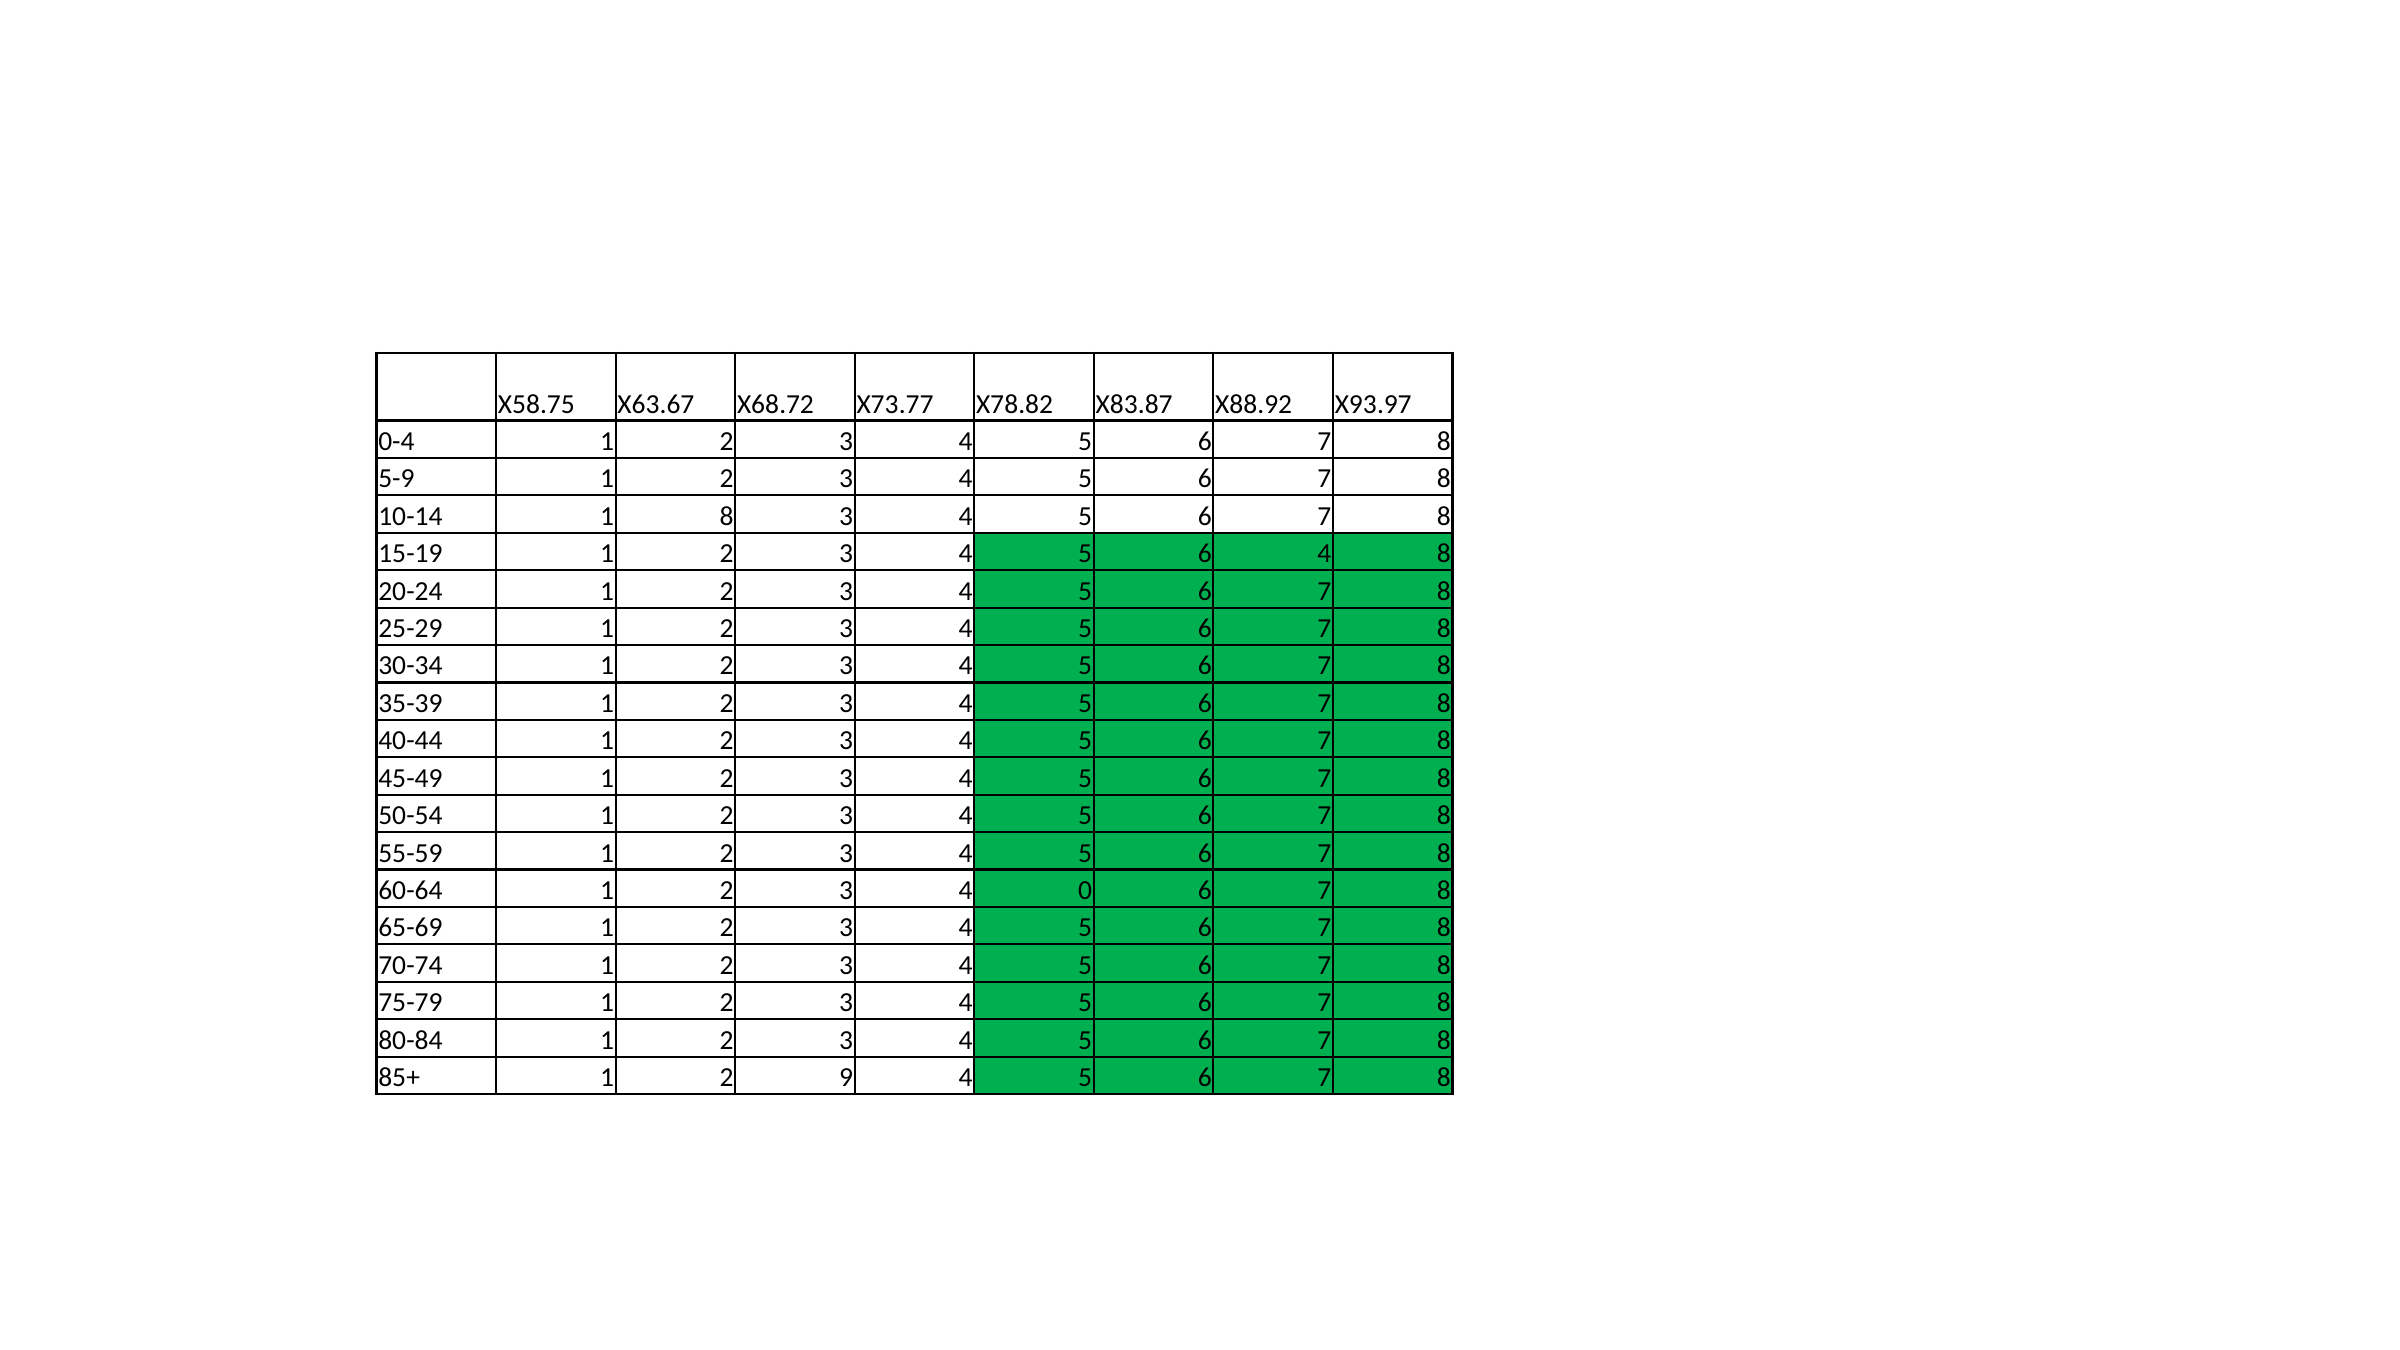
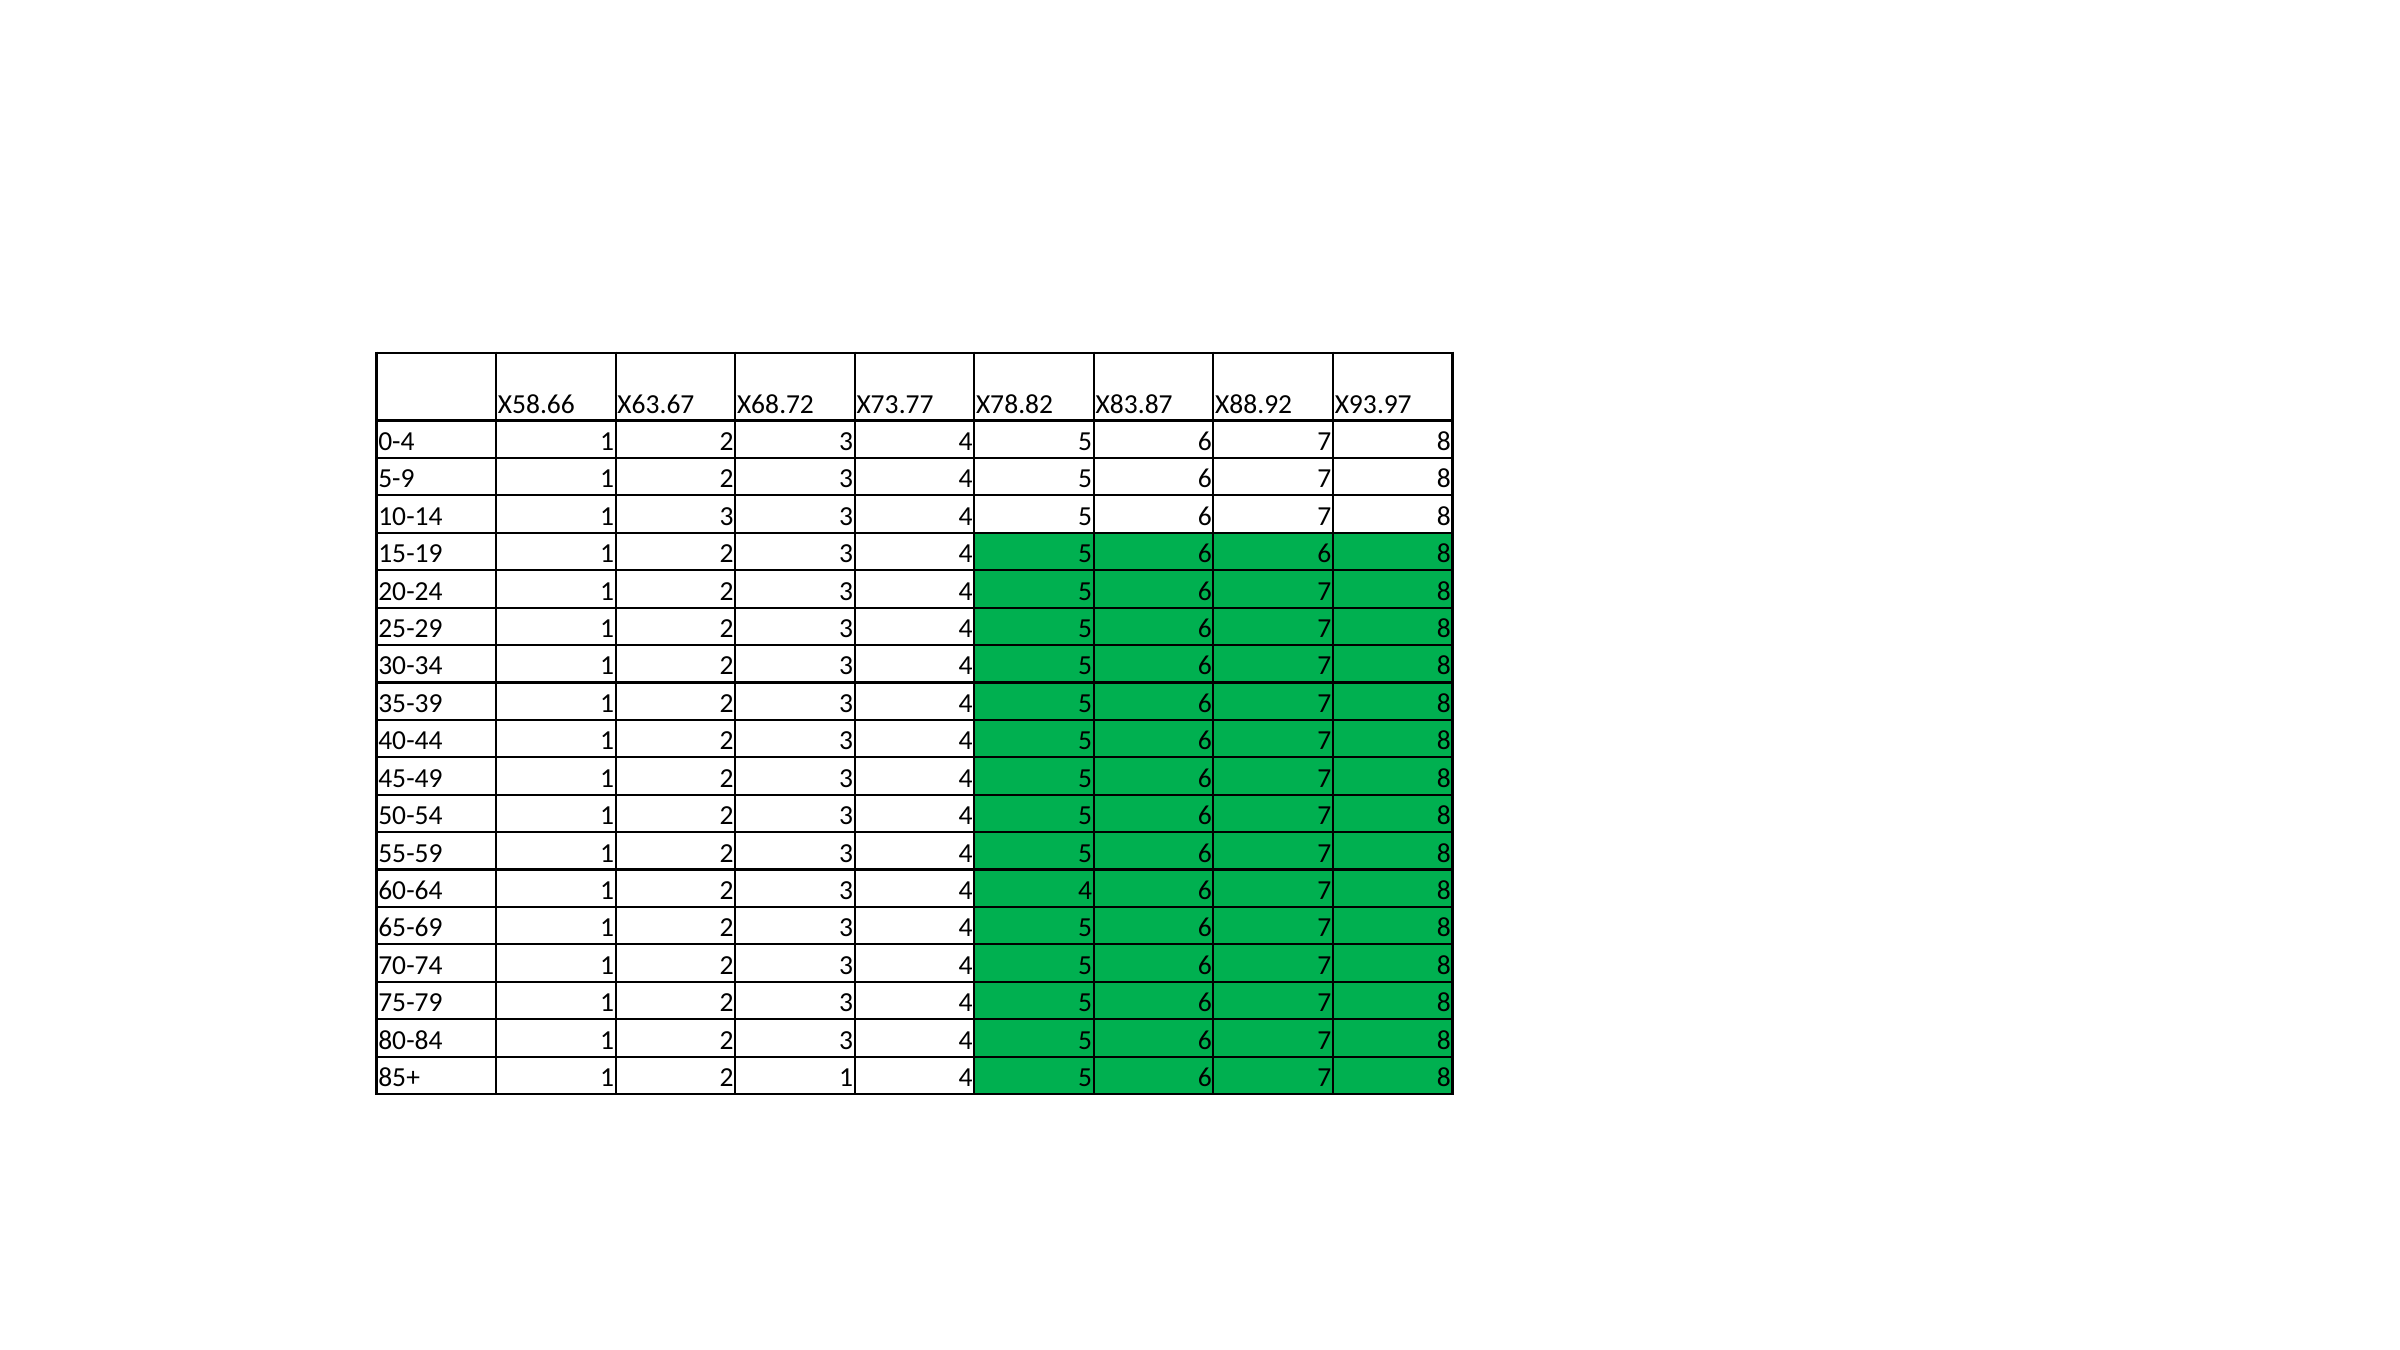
X58.75: X58.75 -> X58.66 (536, 404)
1 8: 8 -> 3 (727, 516)
6 4: 4 -> 6 (1324, 554)
4 0: 0 -> 4 (1085, 890)
2 9: 9 -> 1 (846, 1077)
